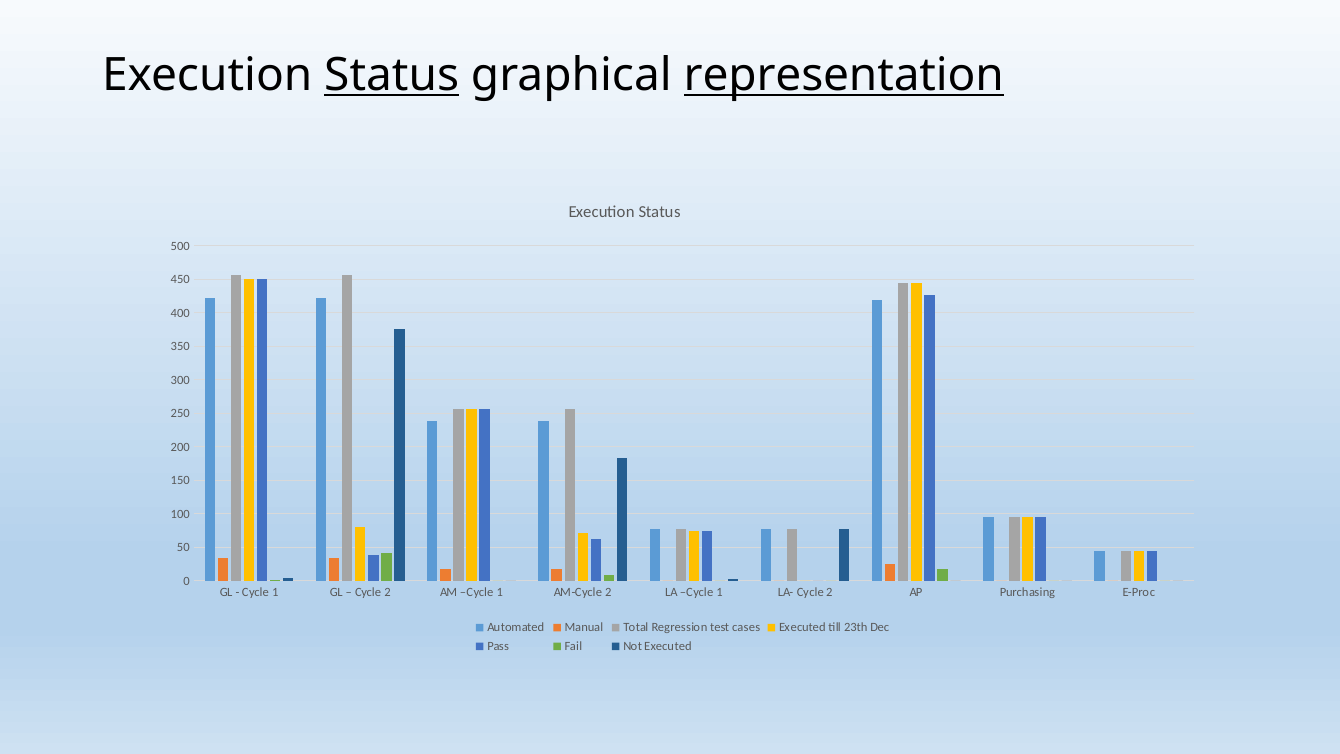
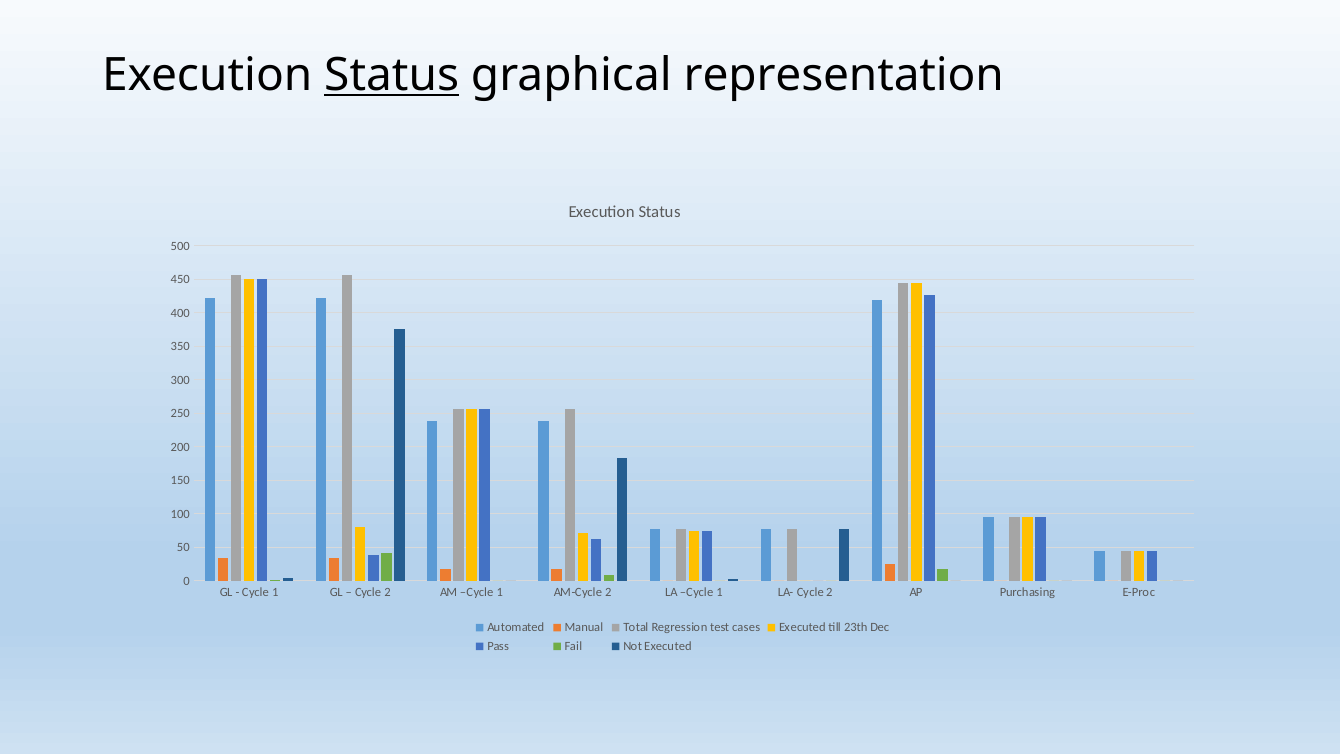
representation underline: present -> none (844, 75)
